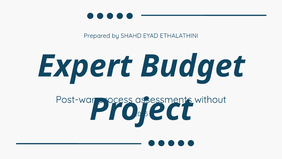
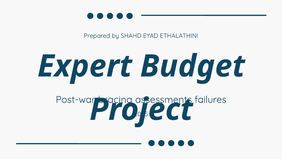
process: process -> bracing (115, 99)
without: without -> failures (210, 99)
